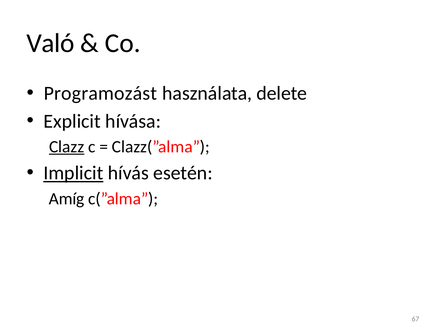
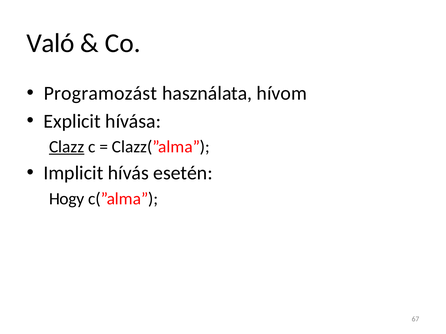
delete: delete -> hívom (282, 94)
Implicit underline: present -> none (73, 173)
Amíg: Amíg -> Hogy (67, 199)
